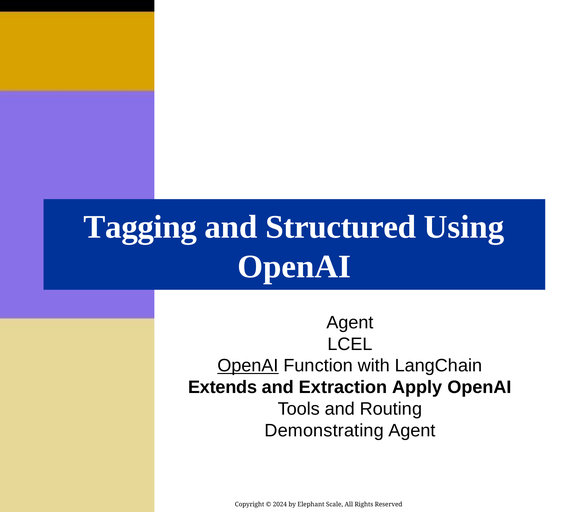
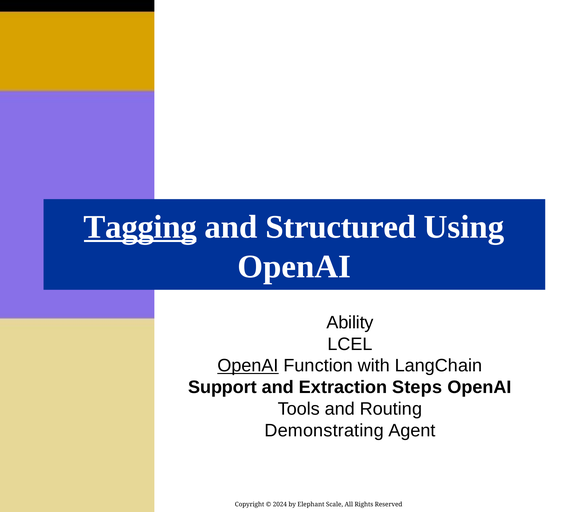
Tagging underline: none -> present (140, 227)
Agent: Agent -> Ability (350, 323)
Extends: Extends -> Support (222, 388)
Apply: Apply -> Steps (417, 388)
